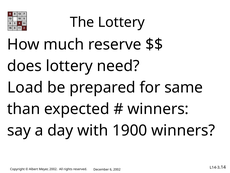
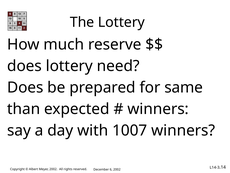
Load: Load -> Does (25, 87)
1900: 1900 -> 1007 (130, 130)
